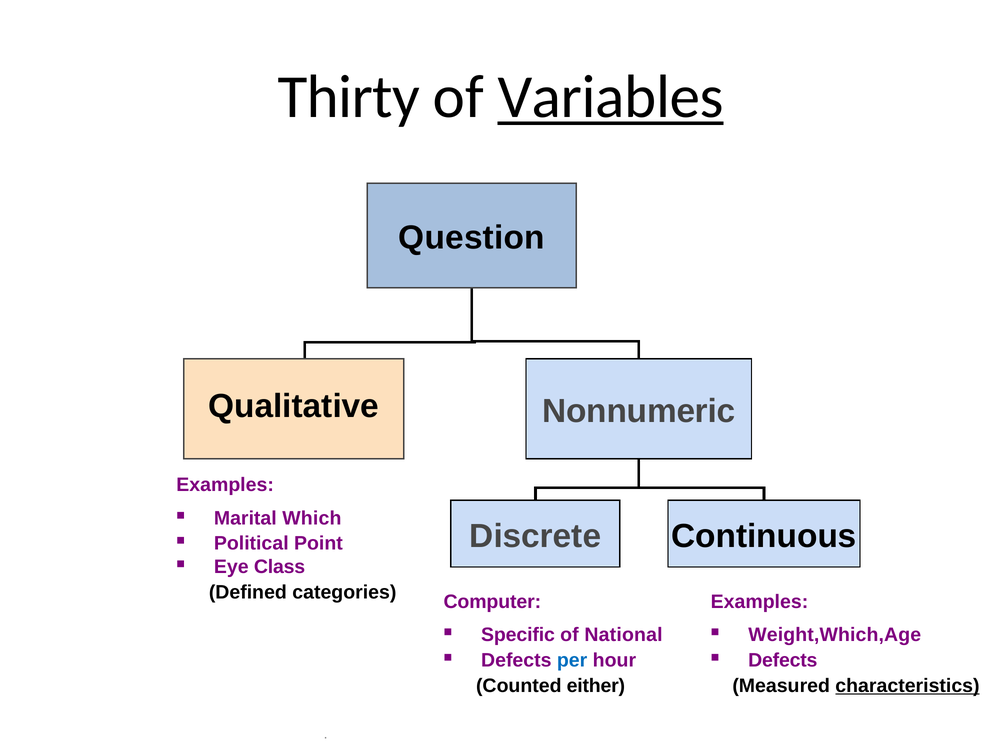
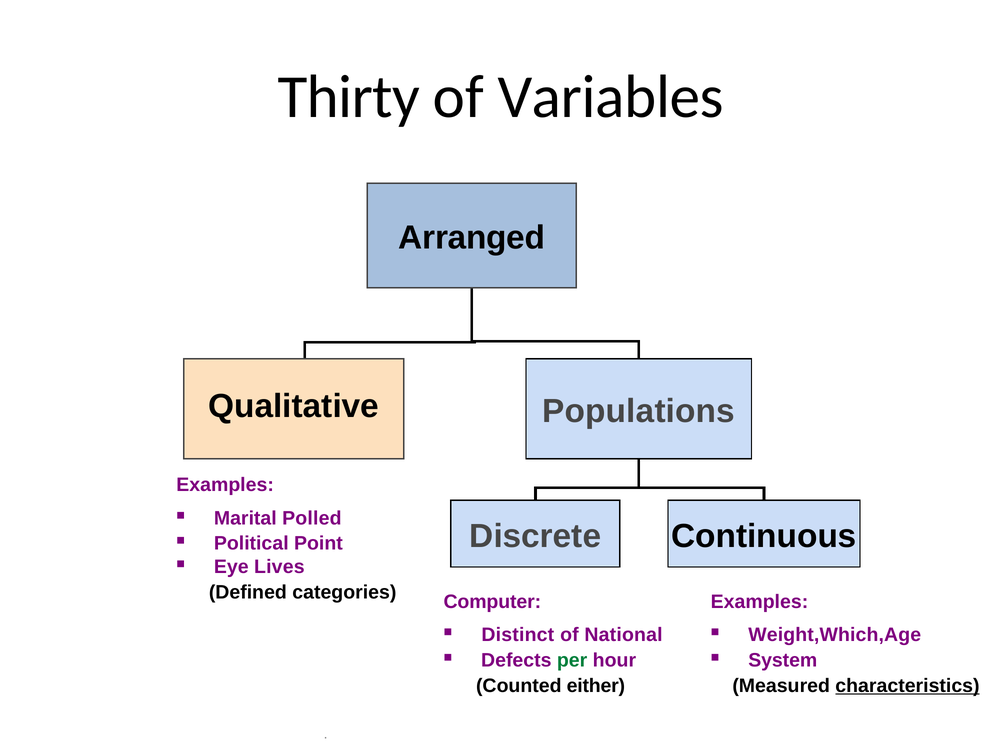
Variables underline: present -> none (611, 97)
Question: Question -> Arranged (472, 238)
Nonnumeric: Nonnumeric -> Populations (639, 411)
Which: Which -> Polled (312, 518)
Class: Class -> Lives (279, 567)
Specific: Specific -> Distinct (518, 635)
per colour: blue -> green (572, 661)
Defects: Defects -> System (783, 661)
